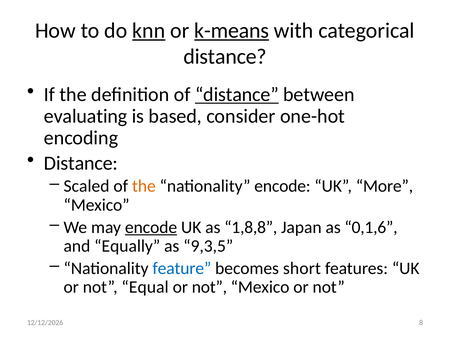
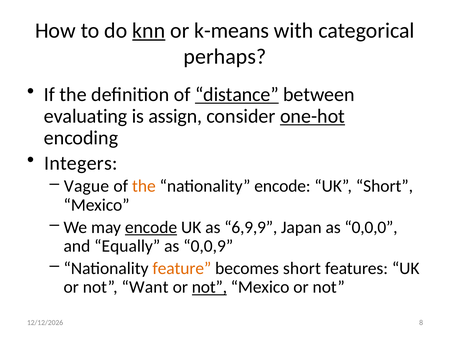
k-means underline: present -> none (232, 30)
distance: distance -> perhaps (225, 57)
based: based -> assign (175, 116)
one-hot underline: none -> present (313, 116)
Distance: Distance -> Integers (81, 163)
Scaled: Scaled -> Vague (86, 186)
UK More: More -> Short (384, 186)
1,8,8: 1,8,8 -> 6,9,9 (251, 227)
0,1,6: 0,1,6 -> 0,0,0 (371, 227)
9,3,5: 9,3,5 -> 0,0,9 (208, 246)
feature colour: blue -> orange (182, 268)
Equal: Equal -> Want (145, 287)
not underline: none -> present (209, 287)
